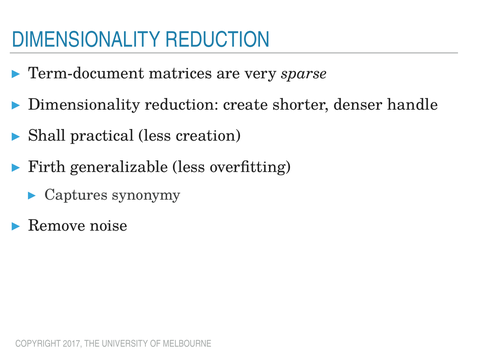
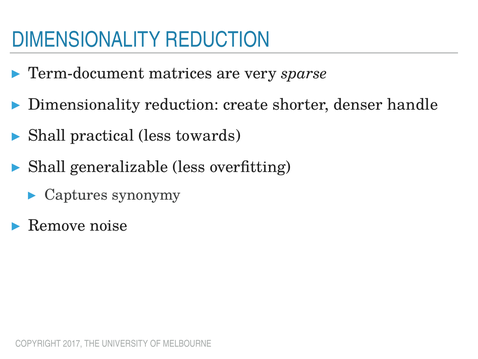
creation: creation -> towards (208, 136)
Firth: Firth -> Shall (47, 167)
